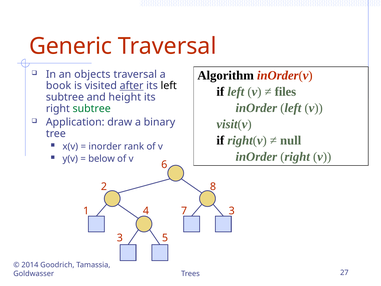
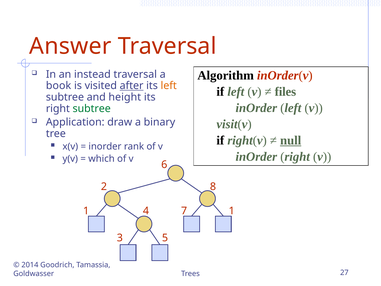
Generic: Generic -> Answer (70, 46)
objects: objects -> instead (92, 74)
left colour: black -> orange (169, 86)
null underline: none -> present (291, 140)
below: below -> which (101, 158)
7 3: 3 -> 1 (232, 211)
